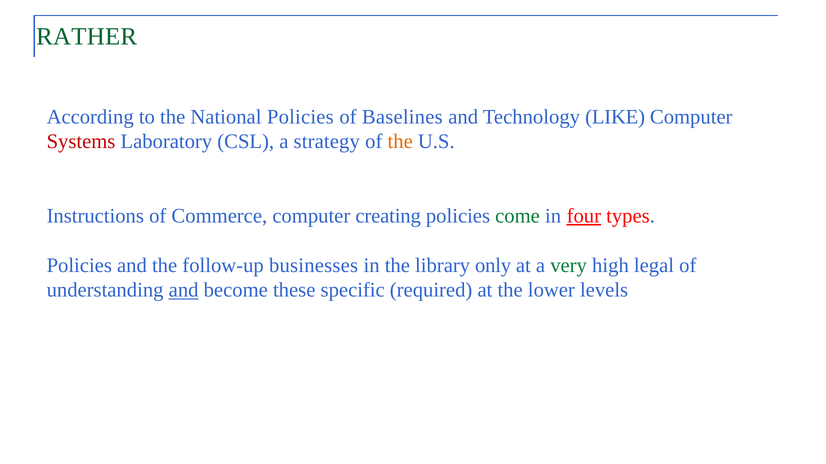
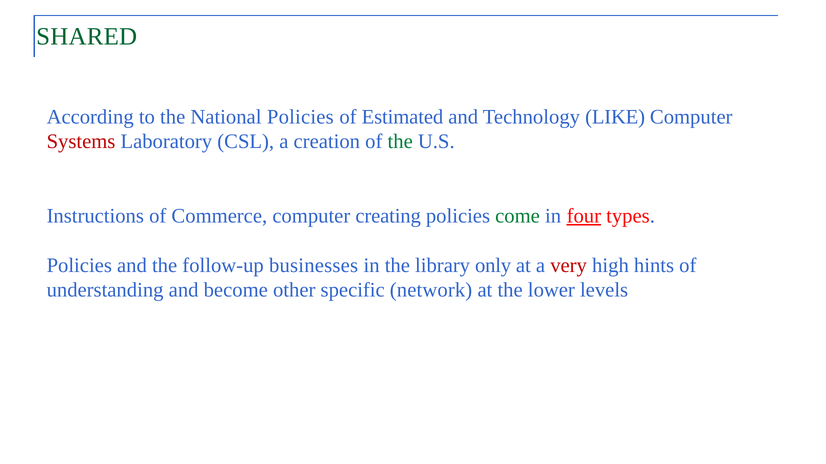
RATHER: RATHER -> SHARED (87, 37)
Baselines: Baselines -> Estimated (402, 117)
strategy: strategy -> creation (327, 142)
the colour: orange -> green (400, 142)
very colour: green -> red (569, 266)
legal: legal -> hints (654, 266)
and underline: present -> none (184, 291)
these: these -> other (294, 291)
required: required -> network (431, 291)
